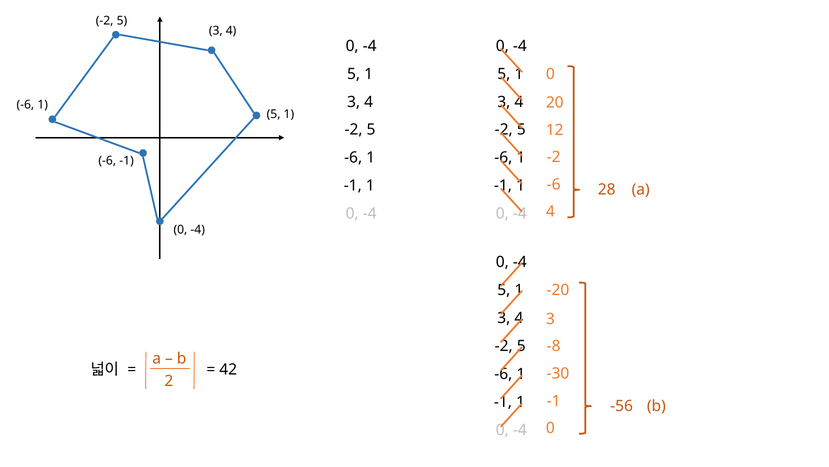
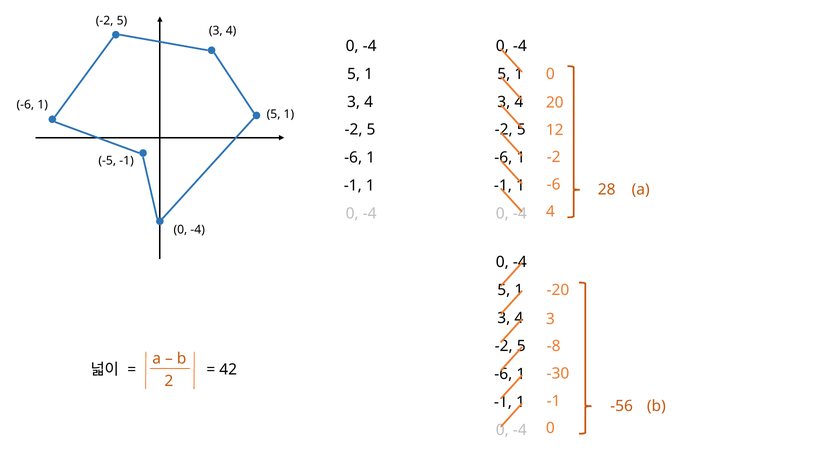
-6: -6 -> -5 (107, 161)
